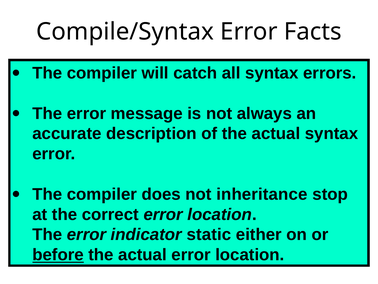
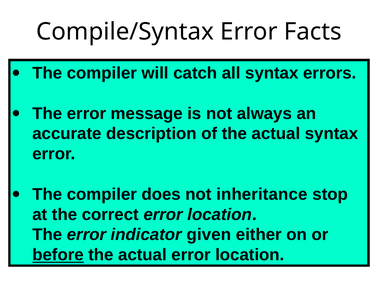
static: static -> given (209, 234)
